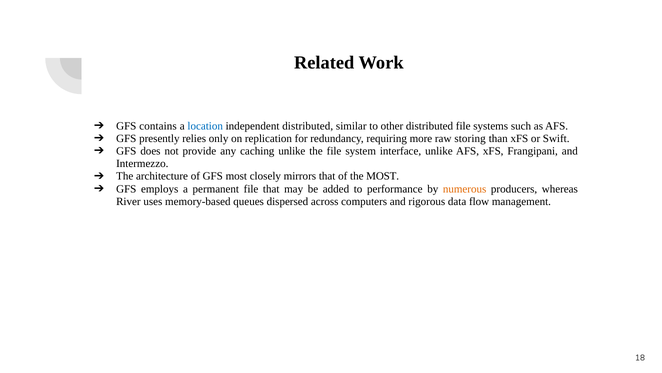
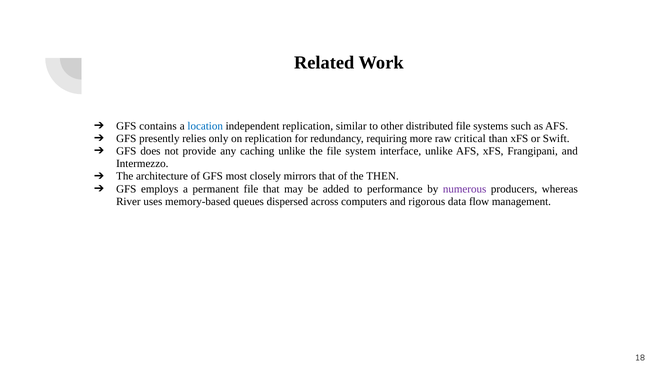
independent distributed: distributed -> replication (308, 126)
storing: storing -> critical (470, 138)
the MOST: MOST -> THEN (383, 176)
numerous colour: orange -> purple (465, 189)
